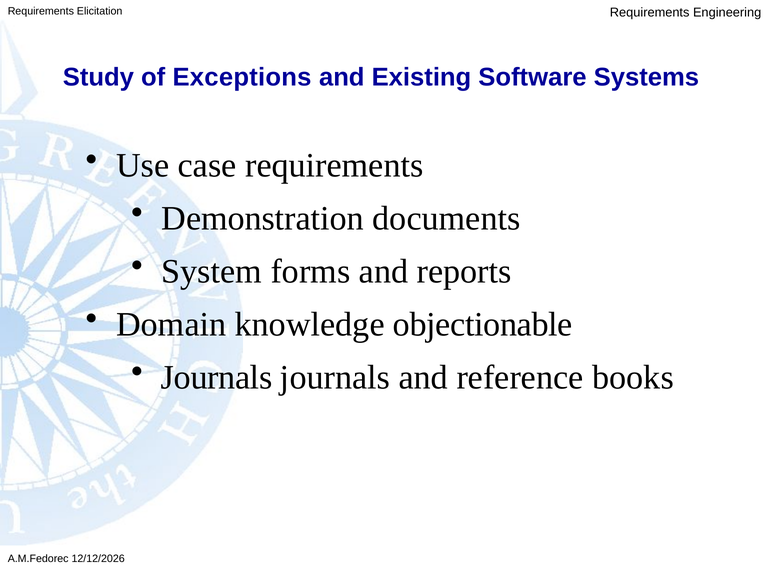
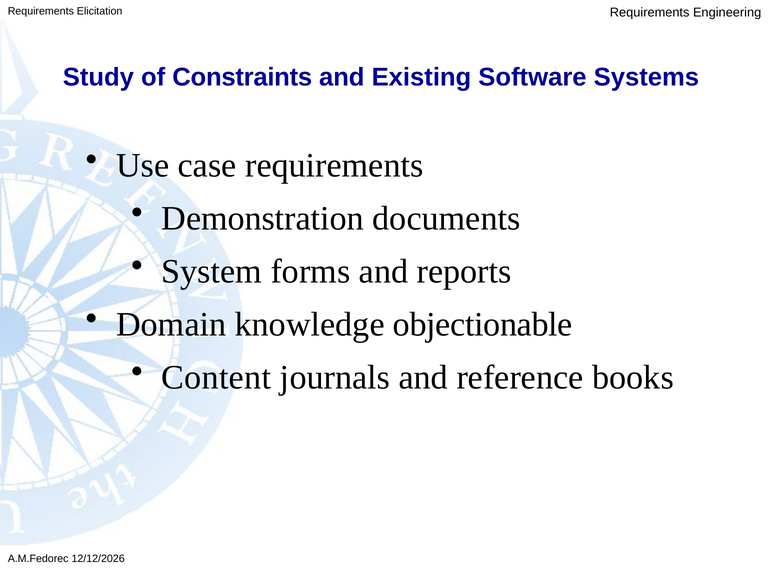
Exceptions: Exceptions -> Constraints (242, 77)
Journals: Journals -> Content (216, 378)
